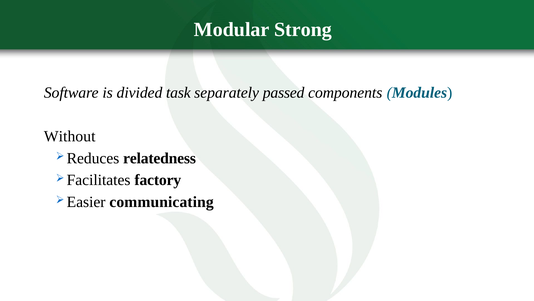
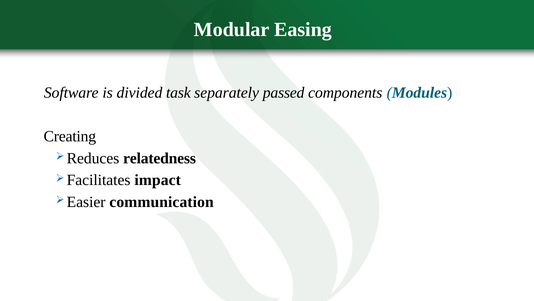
Strong: Strong -> Easing (303, 29)
Without: Without -> Creating (70, 136)
factory: factory -> impact (158, 180)
communicating: communicating -> communication (162, 202)
